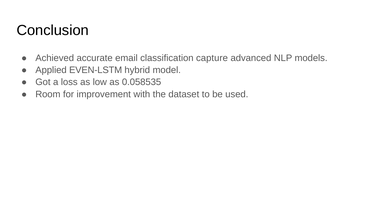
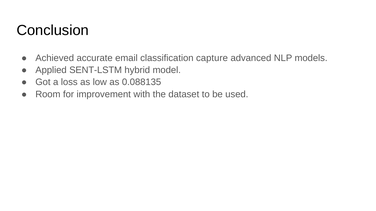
EVEN-LSTM: EVEN-LSTM -> SENT-LSTM (96, 70)
0.058535: 0.058535 -> 0.088135 (142, 82)
